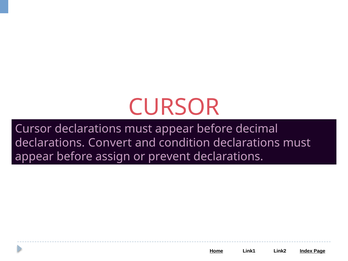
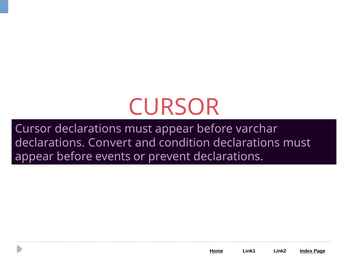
decimal: decimal -> varchar (257, 129)
assign: assign -> events (113, 157)
